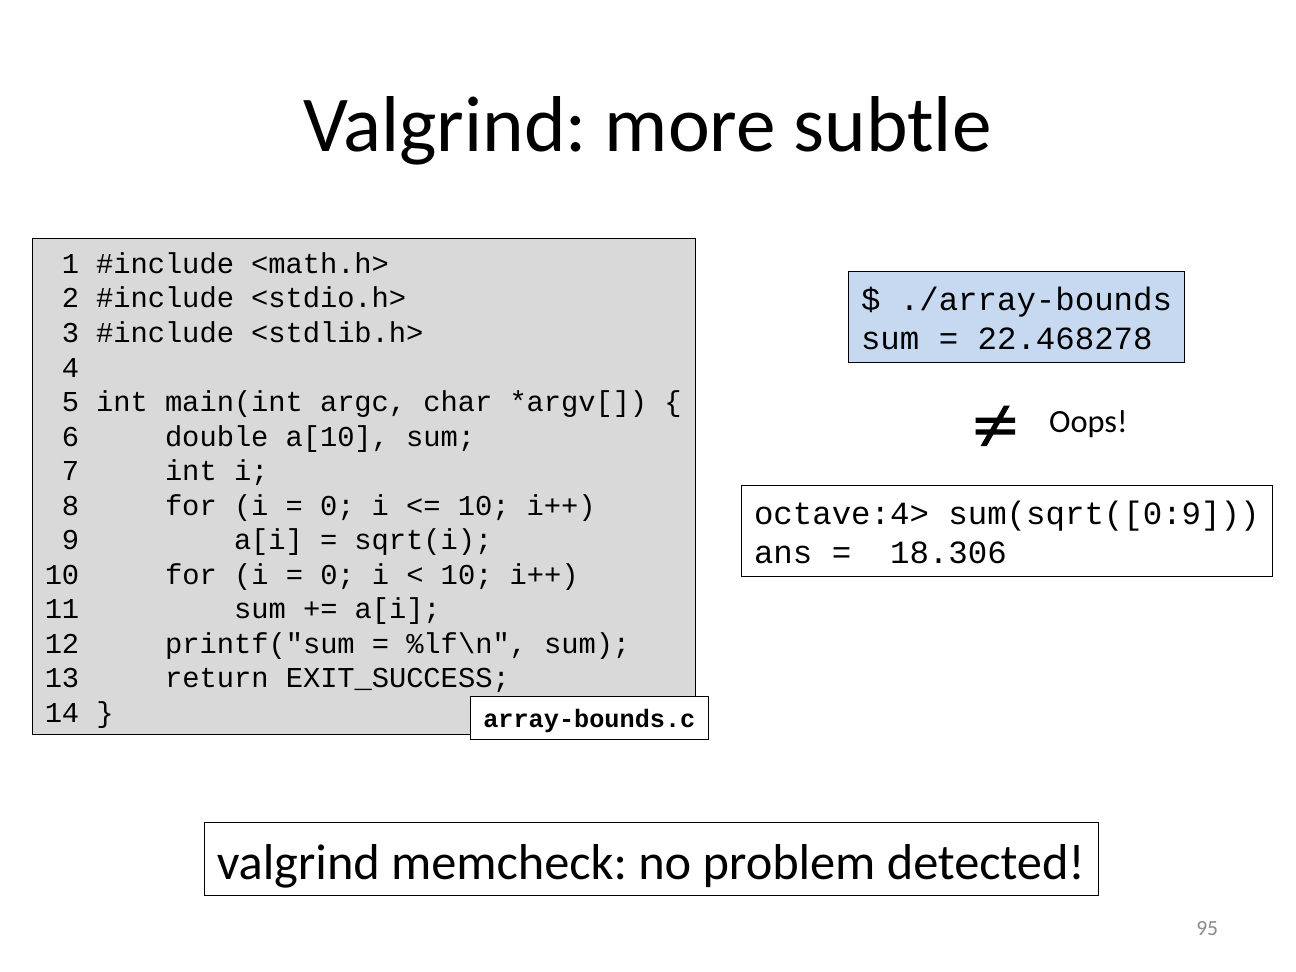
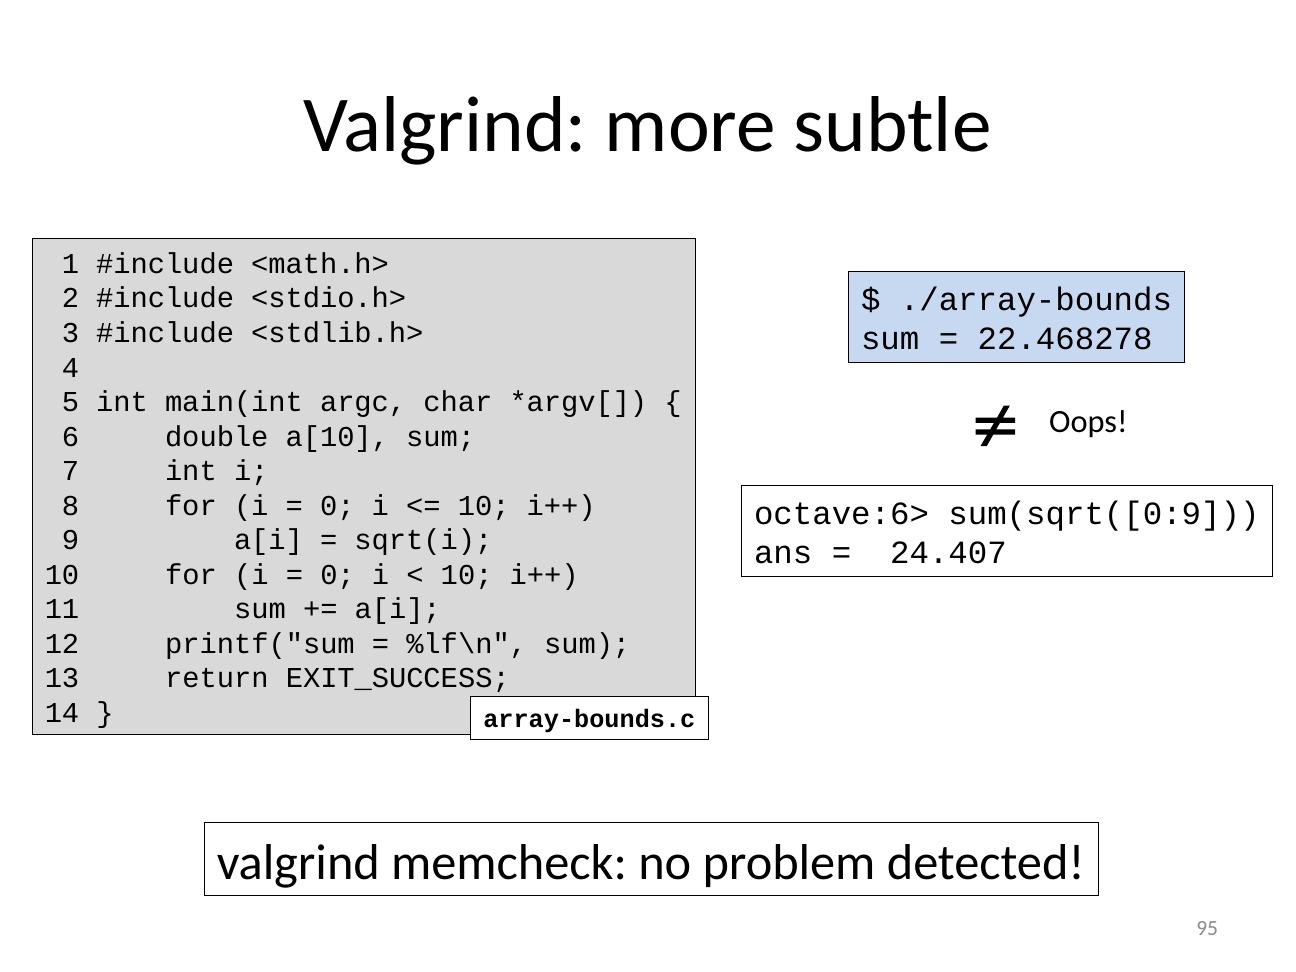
octave:4>: octave:4> -> octave:6> (842, 514)
18.306: 18.306 -> 24.407 (948, 553)
